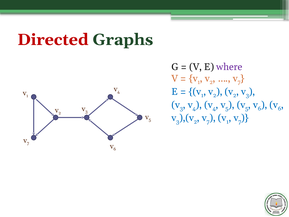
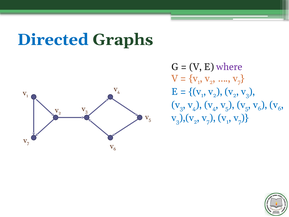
Directed colour: red -> blue (53, 40)
